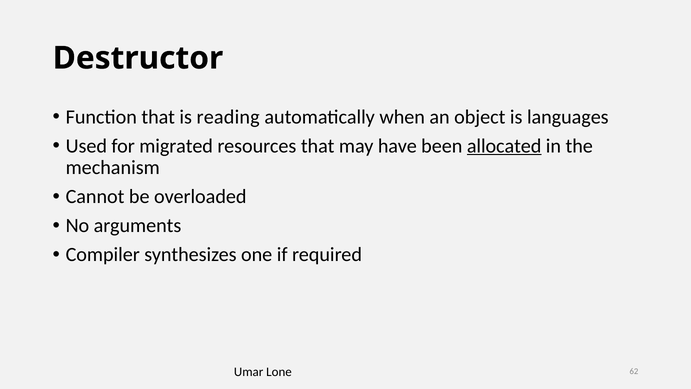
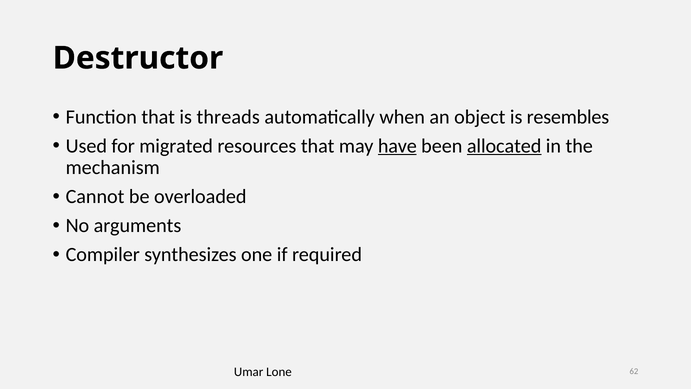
reading: reading -> threads (228, 117)
languages: languages -> resembles (568, 117)
have underline: none -> present (397, 146)
